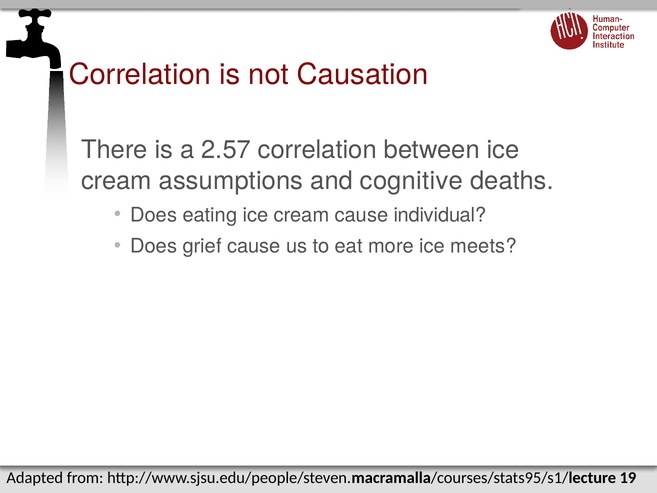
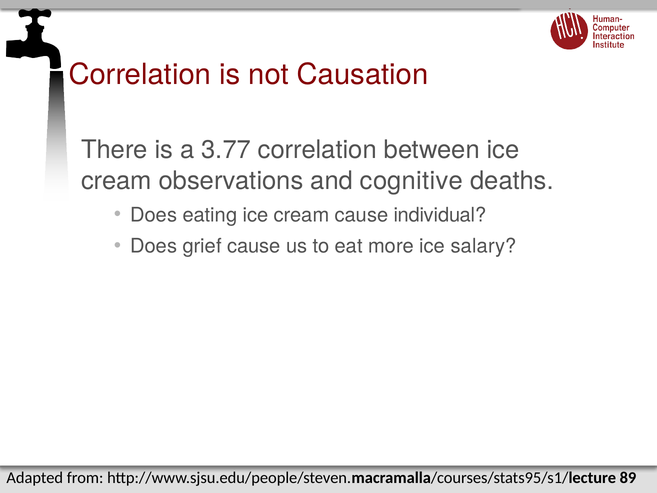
2.57: 2.57 -> 3.77 (226, 150)
assumptions: assumptions -> observations (231, 181)
meets: meets -> salary (484, 246)
19: 19 -> 89 (628, 478)
